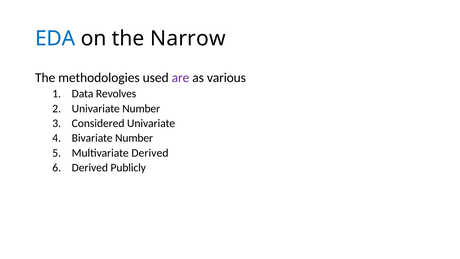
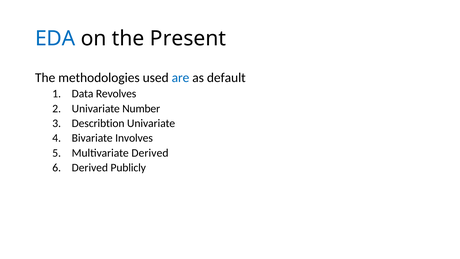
Narrow: Narrow -> Present (188, 39)
are colour: purple -> blue (181, 78)
various: various -> default (226, 78)
Considered: Considered -> Describtion (98, 123)
Bivariate Number: Number -> Involves (134, 138)
